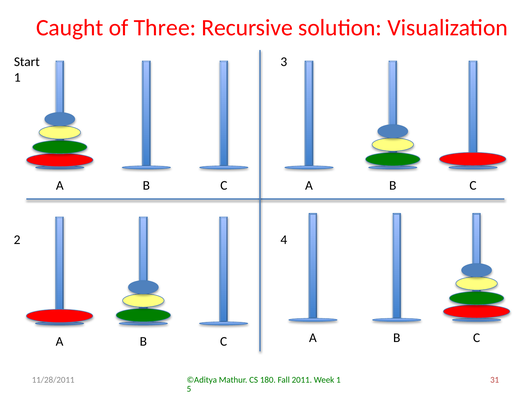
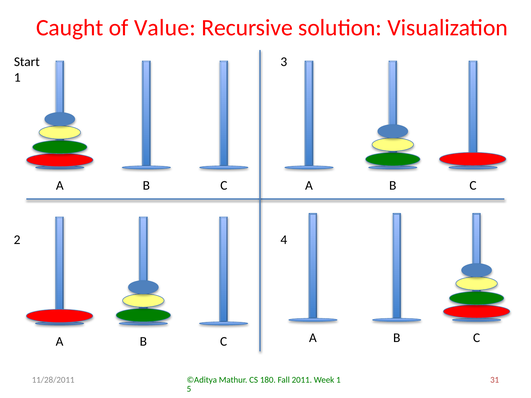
Three: Three -> Value (165, 28)
